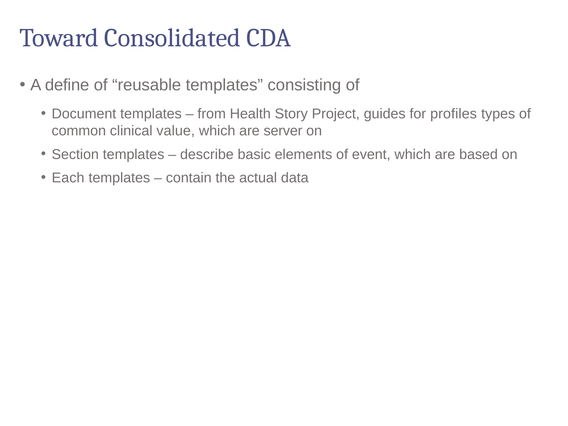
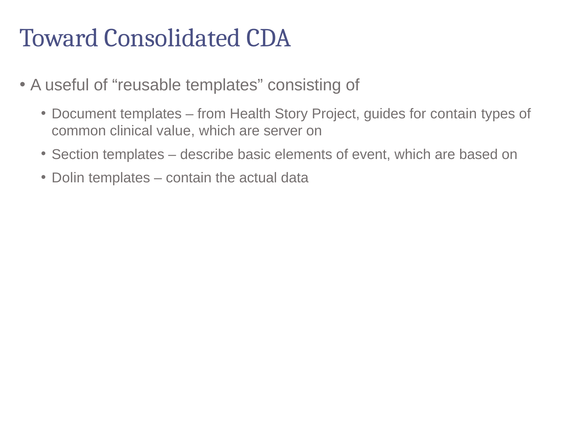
define: define -> useful (67, 85)
for profiles: profiles -> contain (454, 114)
Each: Each -> Dolin (68, 178)
